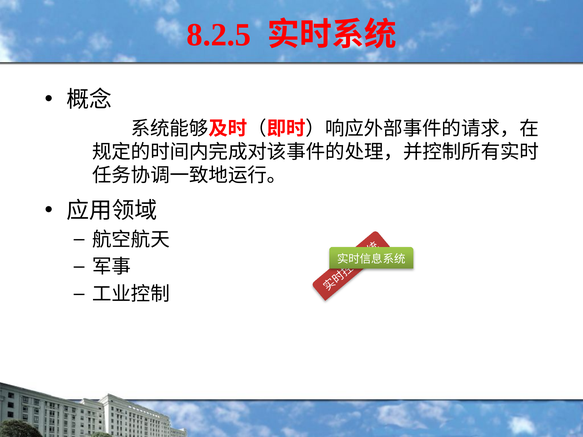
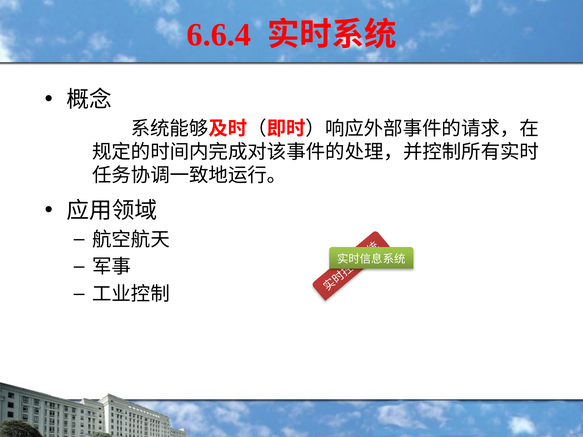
8.2.5: 8.2.5 -> 6.6.4 (219, 35)
